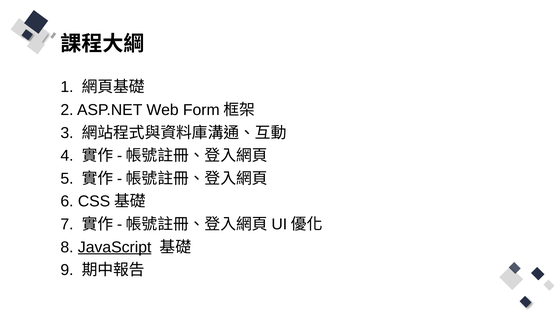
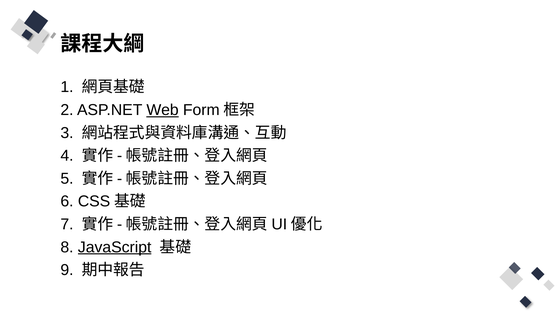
Web underline: none -> present (163, 110)
